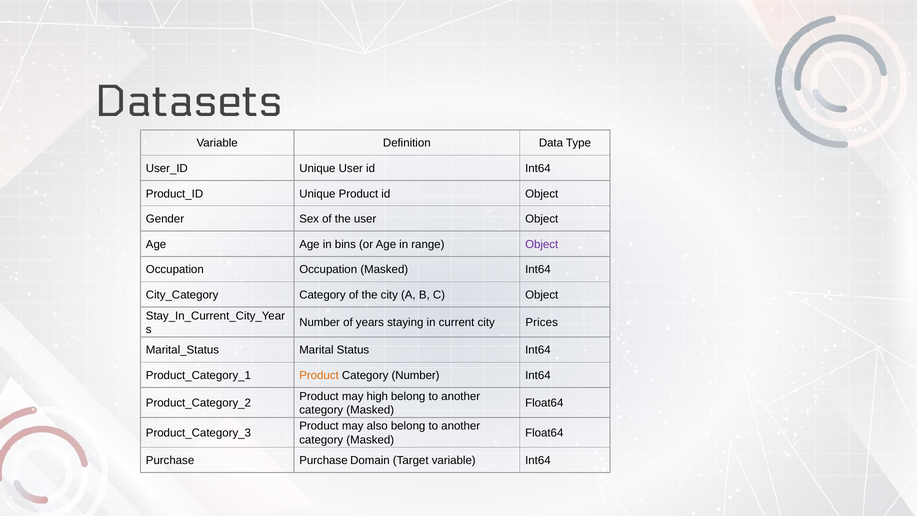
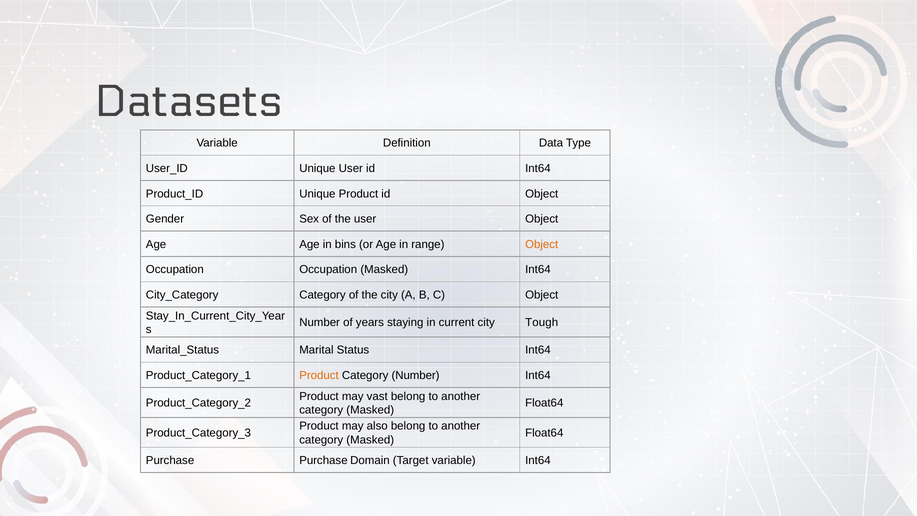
Object colour: purple -> orange (542, 244)
Prices: Prices -> Tough (542, 323)
high: high -> vast (377, 396)
